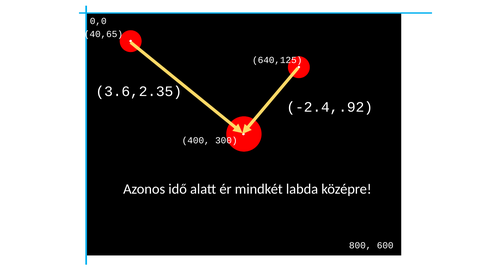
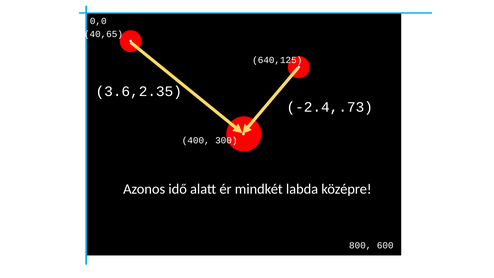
-2.4,.92: -2.4,.92 -> -2.4,.73 (330, 107)
